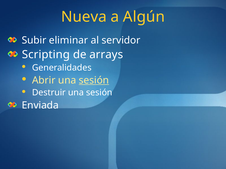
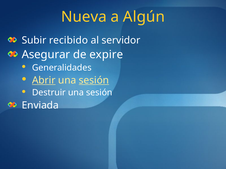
eliminar: eliminar -> recibido (69, 40)
Scripting: Scripting -> Asegurar (46, 55)
arrays: arrays -> expire (106, 55)
Abrir underline: none -> present (44, 80)
